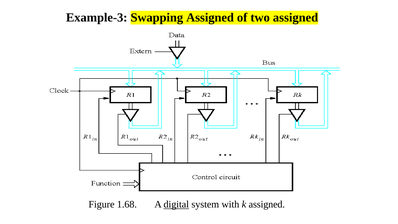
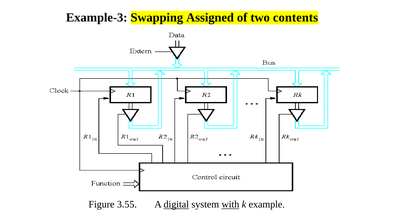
two assigned: assigned -> contents (295, 18)
1.68: 1.68 -> 3.55 (127, 204)
with underline: none -> present (230, 204)
k assigned: assigned -> example (267, 204)
